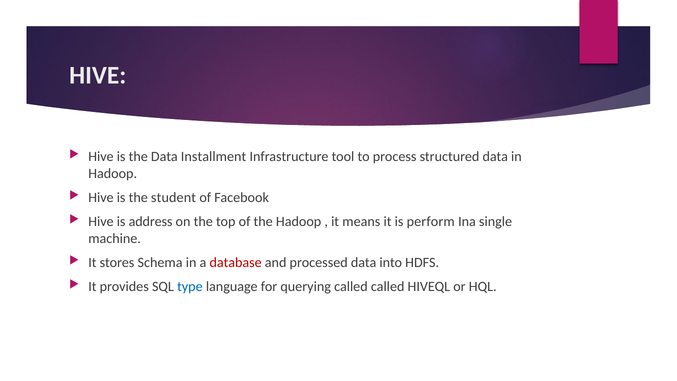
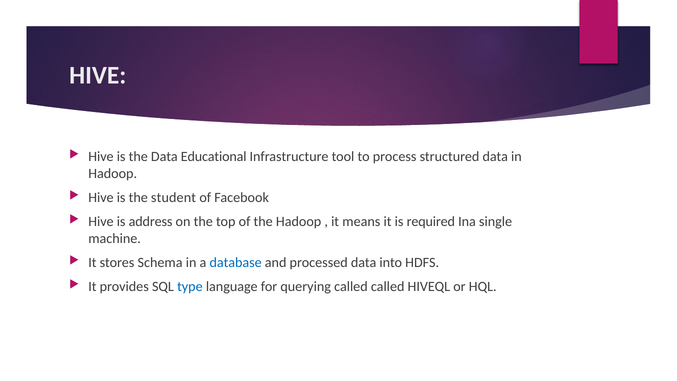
Installment: Installment -> Educational (214, 157)
perform: perform -> required (431, 222)
database colour: red -> blue (236, 263)
